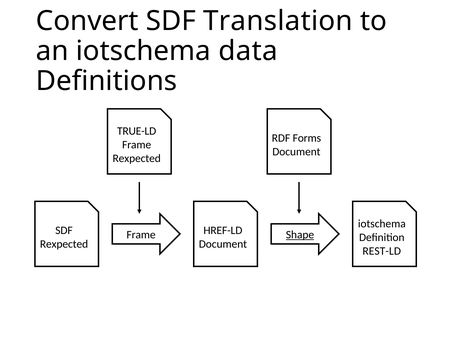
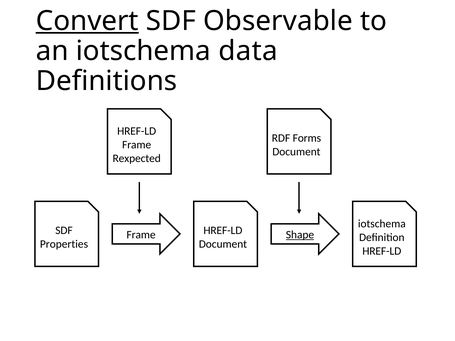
Convert underline: none -> present (87, 21)
Translation: Translation -> Observable (278, 21)
TRUE-LD: TRUE-LD -> HREF-LD (137, 131)
Rexpected: Rexpected -> Properties (64, 244)
REST-LD: REST-LD -> HREF-LD (382, 251)
